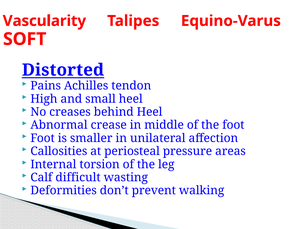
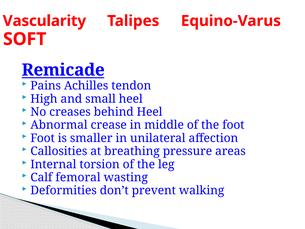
Distorted: Distorted -> Remicade (63, 70)
periosteal: periosteal -> breathing (132, 151)
difficult: difficult -> femoral (78, 177)
